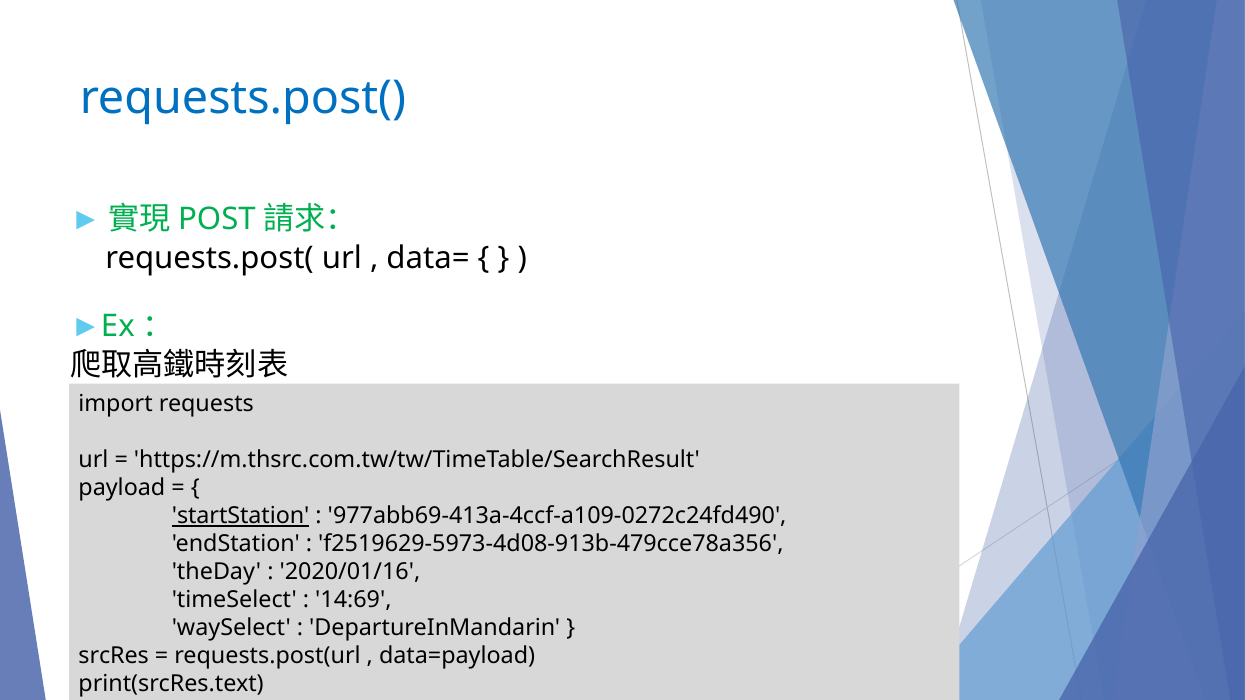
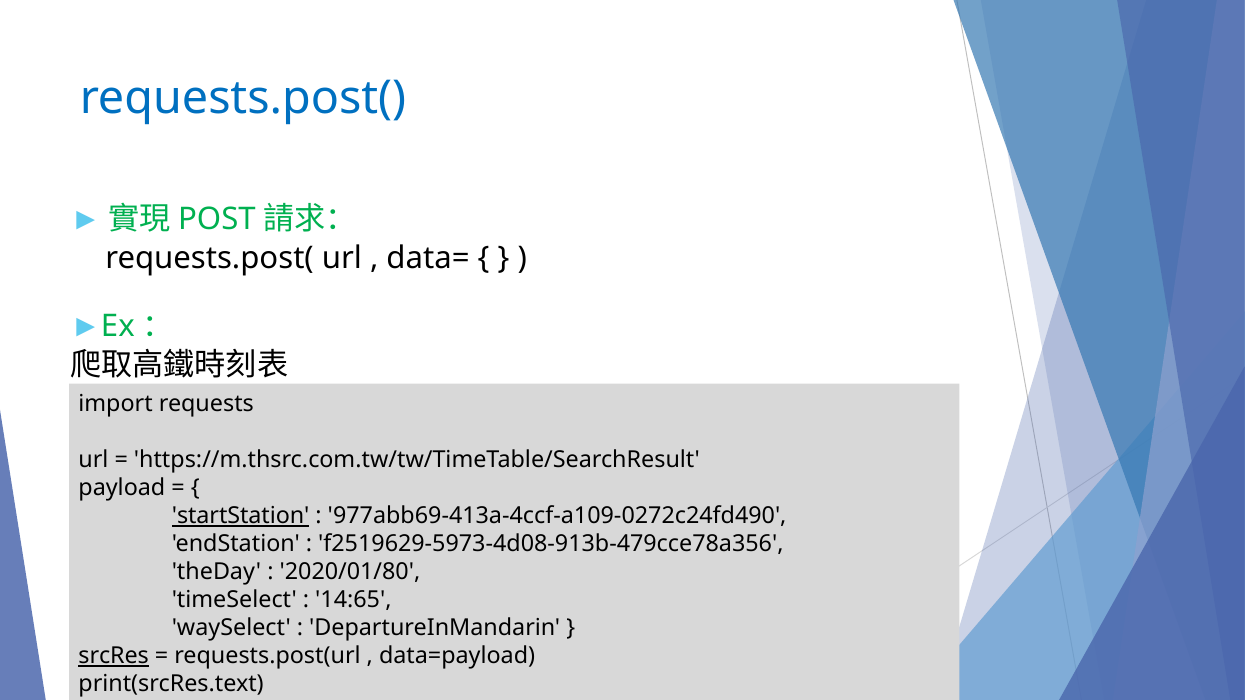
2020/01/16: 2020/01/16 -> 2020/01/80 (350, 572)
14:69: 14:69 -> 14:65 (353, 600)
srcRes underline: none -> present (114, 656)
